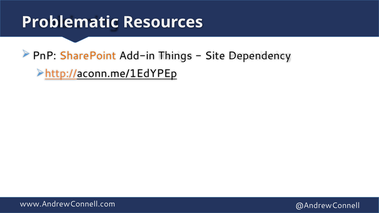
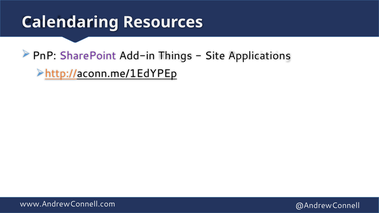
Problematic: Problematic -> Calendaring (70, 22)
SharePoint colour: orange -> purple (88, 56)
Dependency: Dependency -> Applications (259, 56)
